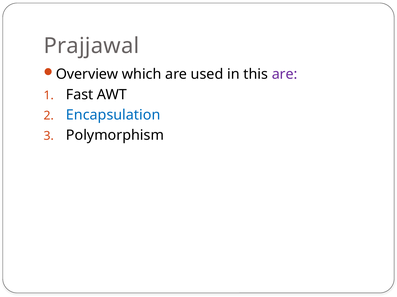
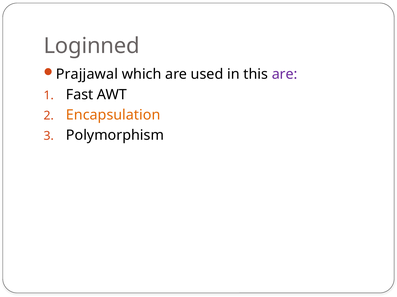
Prajjawal: Prajjawal -> Loginned (92, 46)
Overview: Overview -> Prajjawal (87, 74)
Encapsulation colour: blue -> orange (113, 115)
